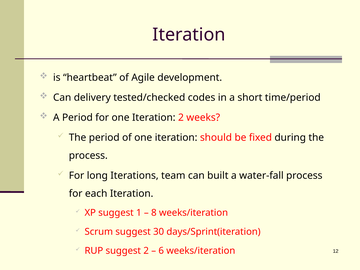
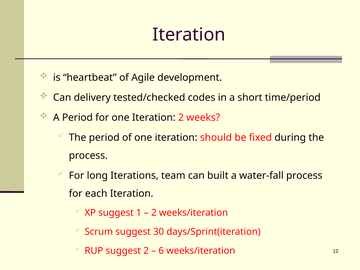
8: 8 -> 2 (154, 213)
